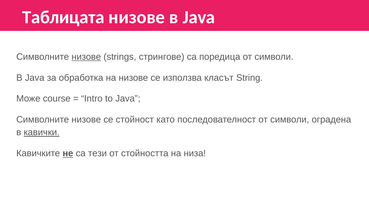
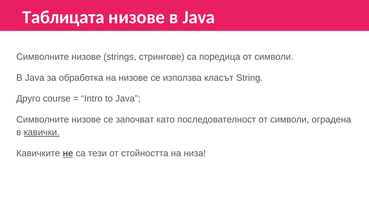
низове underline: present -> none (86, 57)
Може: Може -> Друго (28, 98)
стойност: стойност -> започват (135, 119)
